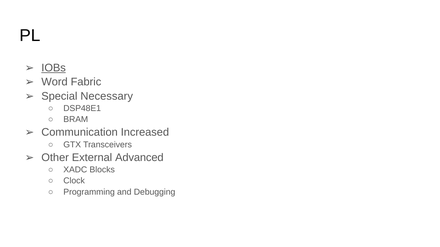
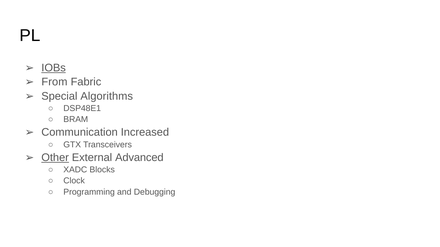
Word: Word -> From (54, 82)
Necessary: Necessary -> Algorithms (107, 96)
Other underline: none -> present (55, 158)
